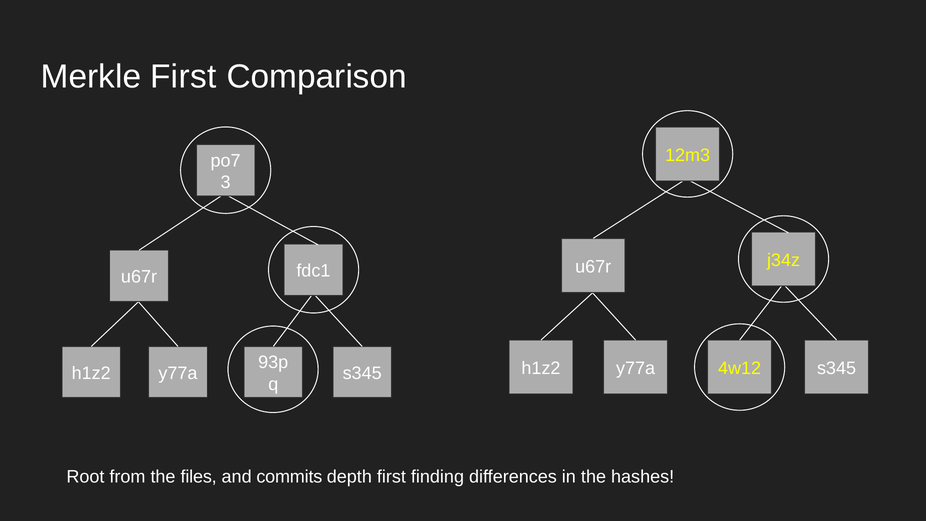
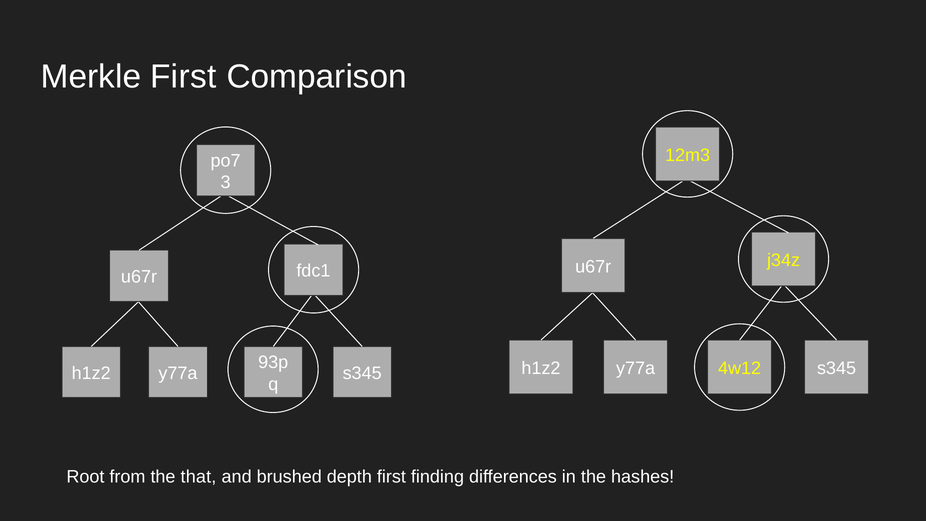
files: files -> that (198, 477)
commits: commits -> brushed (289, 477)
